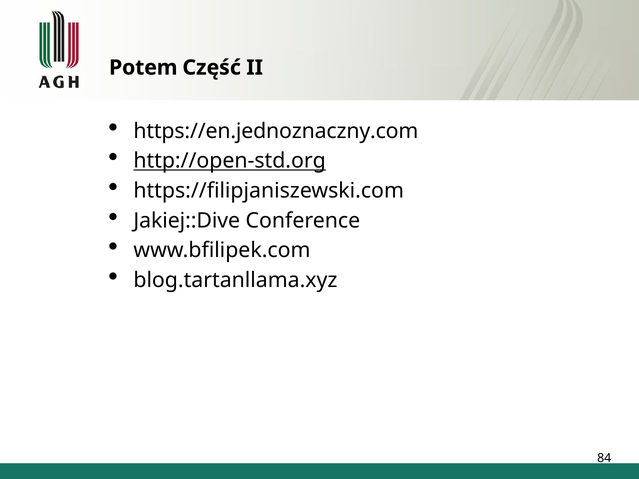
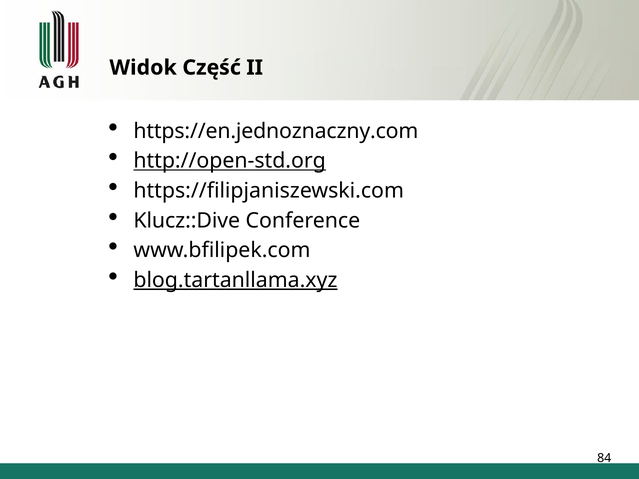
Potem: Potem -> Widok (143, 68)
Jakiej::Dive: Jakiej::Dive -> Klucz::Dive (187, 221)
blog.tartanllama.xyz underline: none -> present (235, 280)
